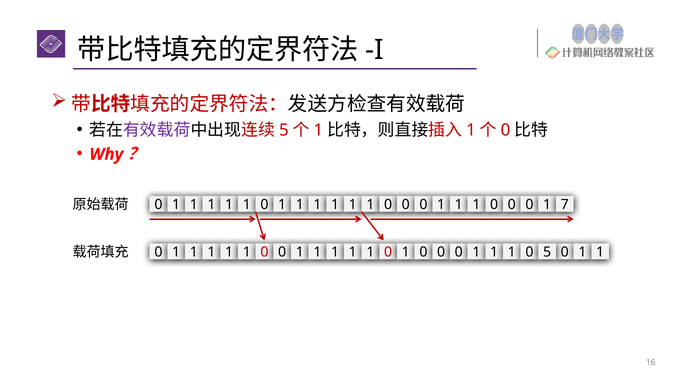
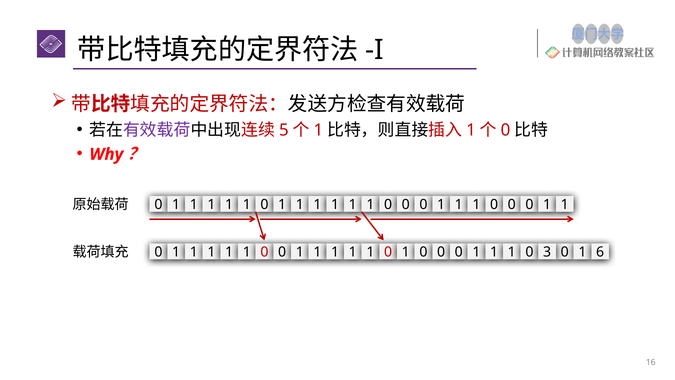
7: 7 -> 1 (565, 205)
1: 1 -> 6 (600, 252)
5: 5 -> 3 (547, 252)
